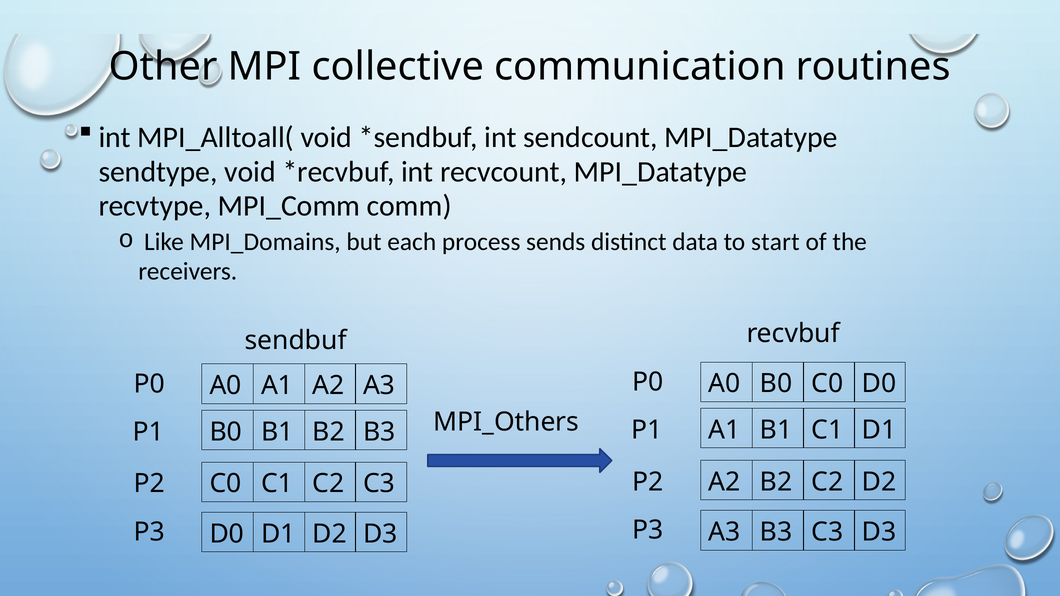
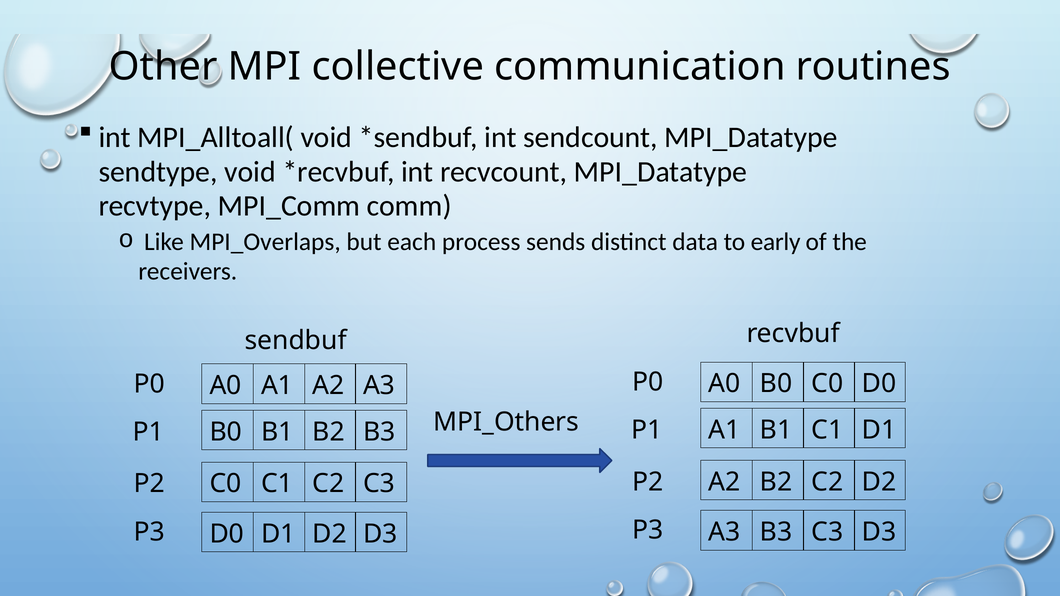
MPI_Domains: MPI_Domains -> MPI_Overlaps (265, 242)
start: start -> early (776, 242)
